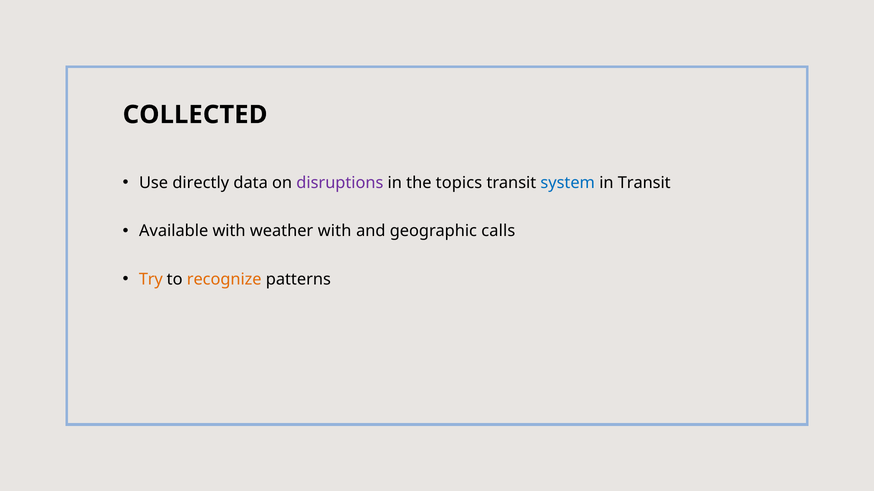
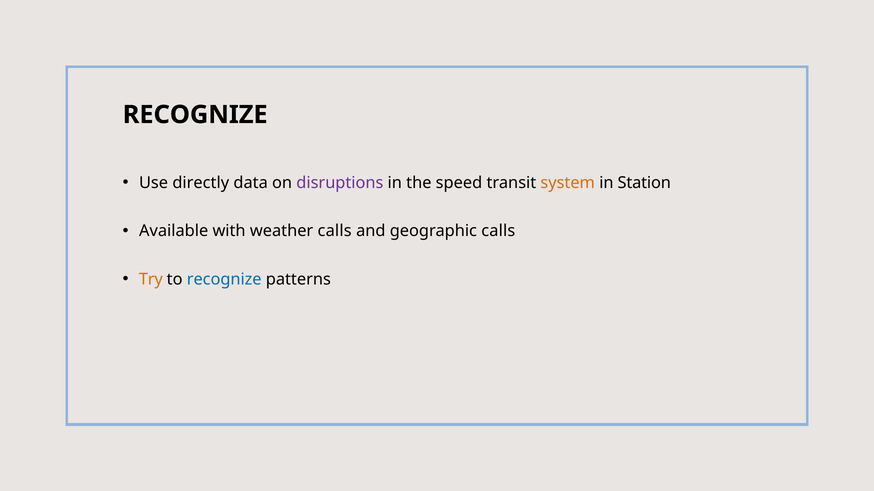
COLLECTED: COLLECTED -> RECOGNIZE (195, 115)
topics: topics -> speed (459, 183)
system colour: blue -> orange (568, 183)
in Transit: Transit -> Station (644, 183)
weather with: with -> calls (335, 231)
recognize colour: orange -> blue (224, 280)
